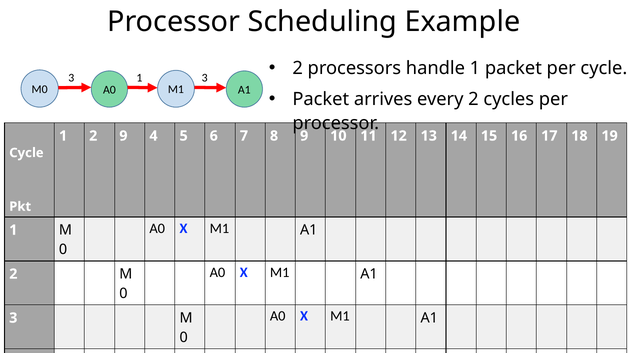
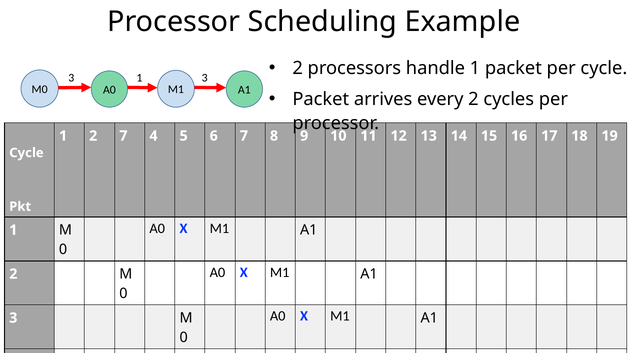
2 9: 9 -> 7 (123, 136)
